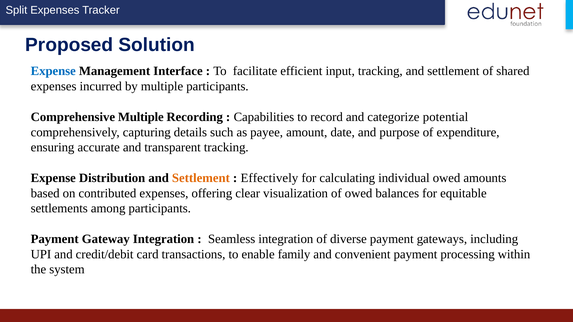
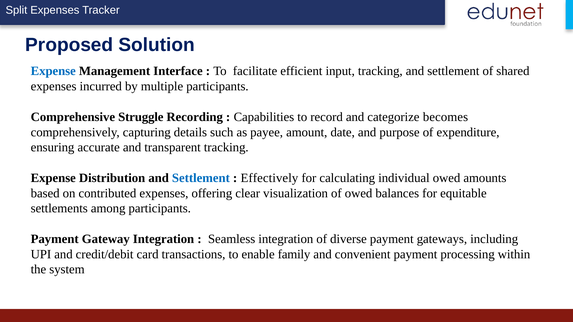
Comprehensive Multiple: Multiple -> Struggle (141, 117)
potential: potential -> becomes (445, 117)
Settlement colour: orange -> blue (201, 178)
